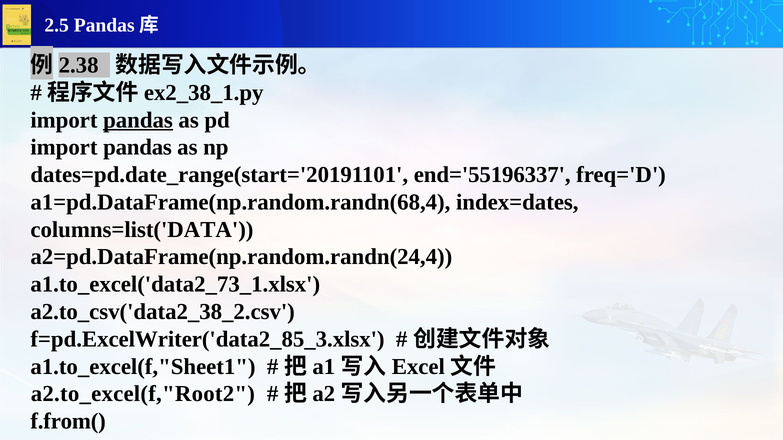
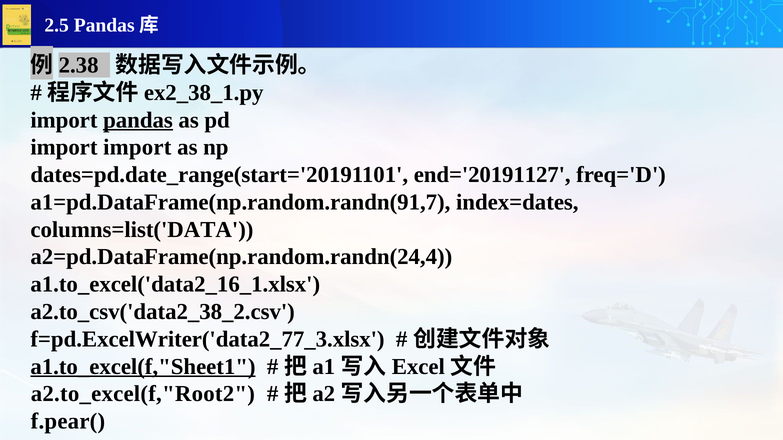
pandas: pandas -> import (137, 148)
end='55196337: end='55196337 -> end='20191127 (492, 175)
a1=pd.DataFrame(np.random.randn(68,4: a1=pd.DataFrame(np.random.randn(68,4 -> a1=pd.DataFrame(np.random.randn(91,7 (240, 202)
a1.to_excel('data2_73_1.xlsx: a1.to_excel('data2_73_1.xlsx -> a1.to_excel('data2_16_1.xlsx (175, 285)
f=pd.ExcelWriter('data2_85_3.xlsx: f=pd.ExcelWriter('data2_85_3.xlsx -> f=pd.ExcelWriter('data2_77_3.xlsx (208, 339)
a1.to_excel(f,"Sheet1 underline: none -> present (143, 367)
f.from(: f.from( -> f.pear( (68, 422)
